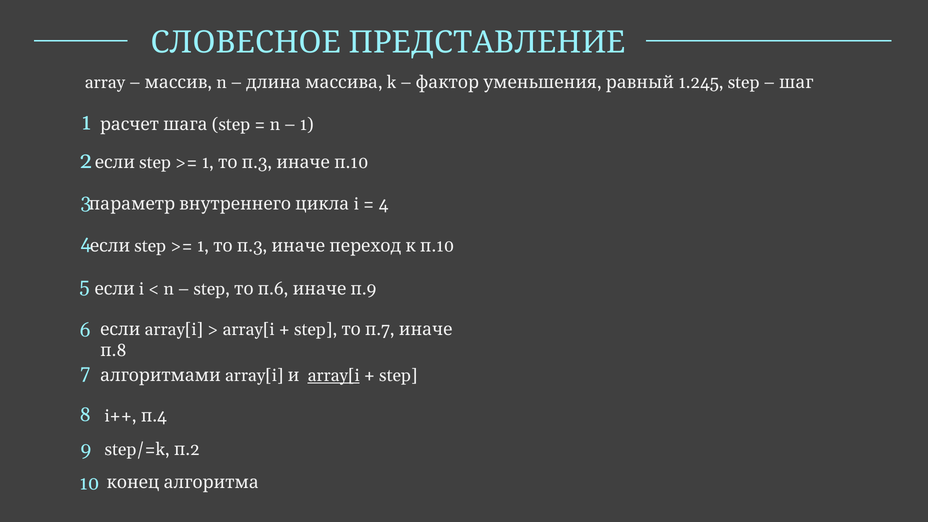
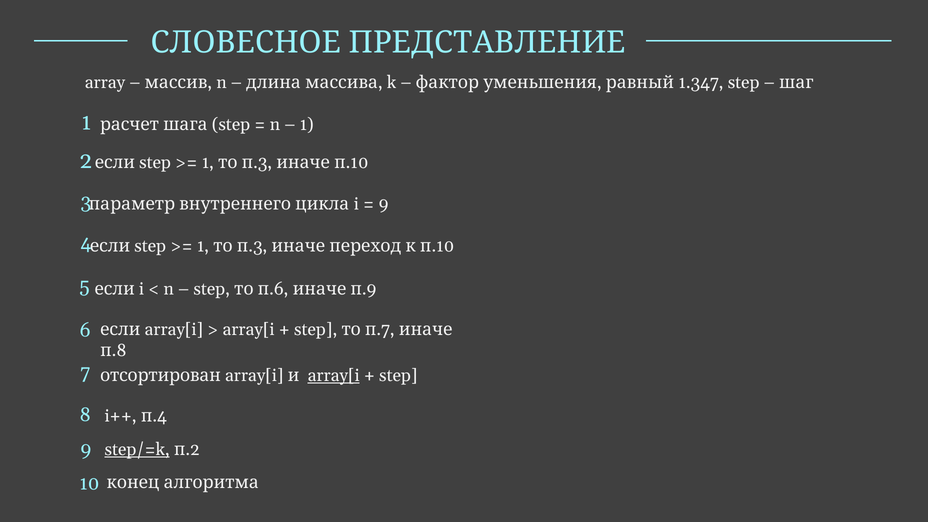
1.245: 1.245 -> 1.347 (701, 82)
4: 4 -> 9 (384, 204)
алгоритмами: алгоритмами -> отсортирован (161, 375)
step/=k underline: none -> present (137, 450)
